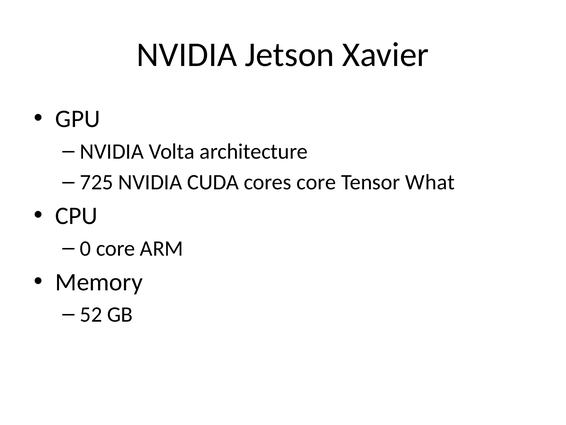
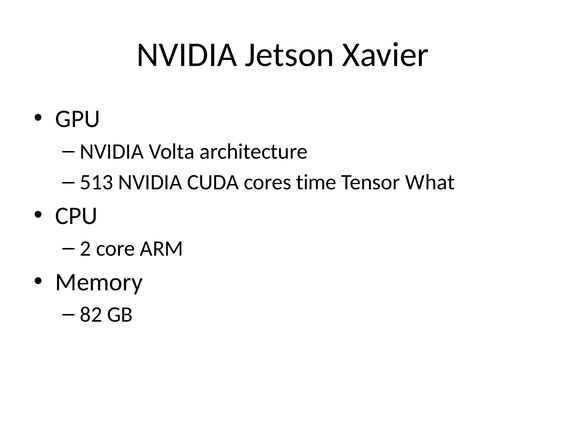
725: 725 -> 513 (97, 182)
cores core: core -> time (316, 182)
0: 0 -> 2 (86, 248)
52: 52 -> 82 (91, 314)
